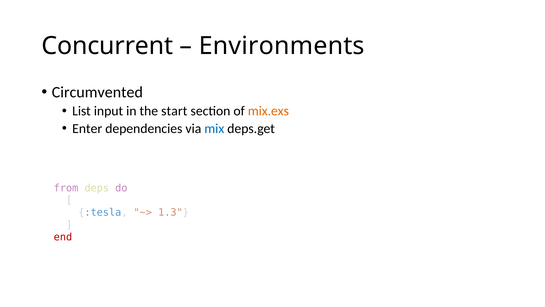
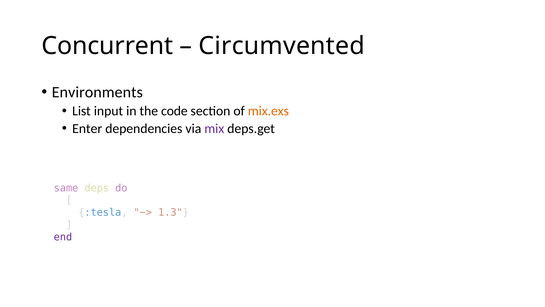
Environments: Environments -> Circumvented (282, 46)
Circumvented: Circumvented -> Environments (97, 92)
start: start -> code (174, 111)
mix colour: blue -> purple (214, 128)
from: from -> same (66, 188)
end colour: red -> purple (63, 237)
